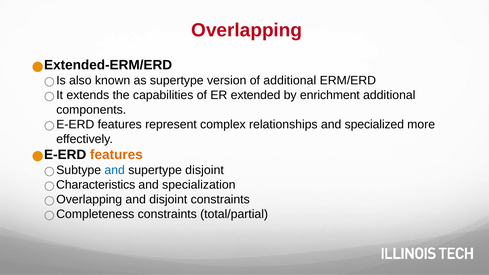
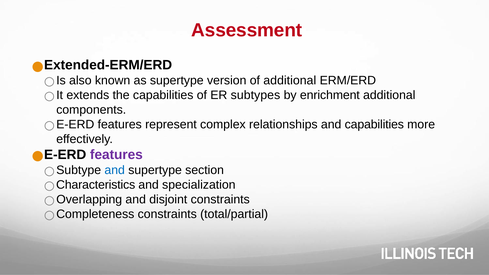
Overlapping: Overlapping -> Assessment (247, 30)
extended: extended -> subtypes (255, 95)
and specialized: specialized -> capabilities (374, 125)
features colour: orange -> purple (116, 155)
supertype disjoint: disjoint -> section (205, 170)
